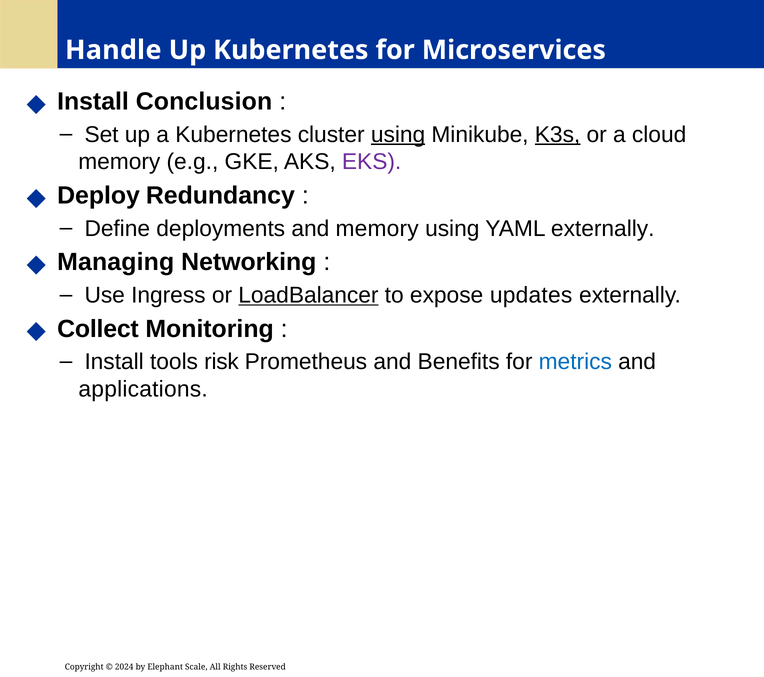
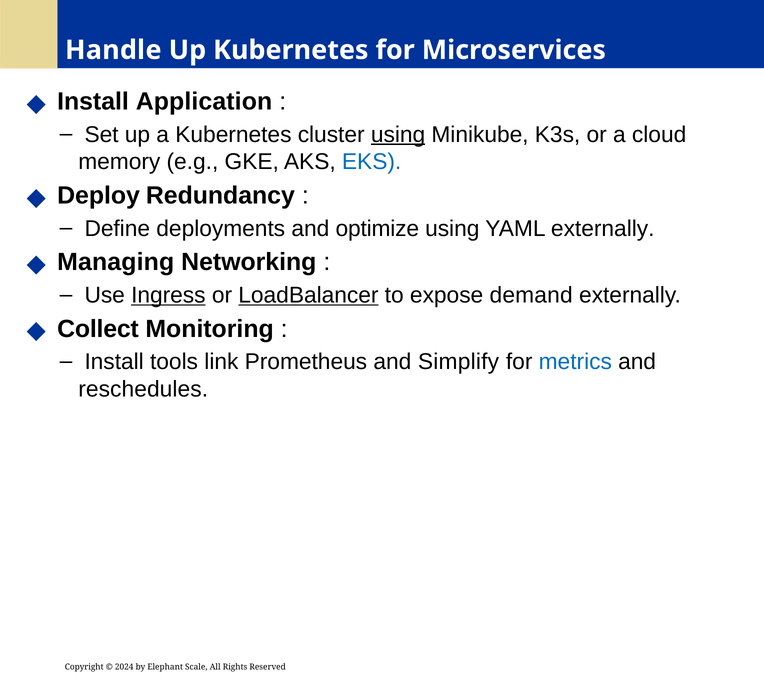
Conclusion: Conclusion -> Application (204, 102)
K3s underline: present -> none (558, 134)
EKS colour: purple -> blue (372, 162)
and memory: memory -> optimize (377, 228)
Ingress underline: none -> present (168, 295)
updates: updates -> demand (531, 295)
risk: risk -> link (221, 362)
Benefits: Benefits -> Simplify (459, 362)
applications: applications -> reschedules (143, 389)
